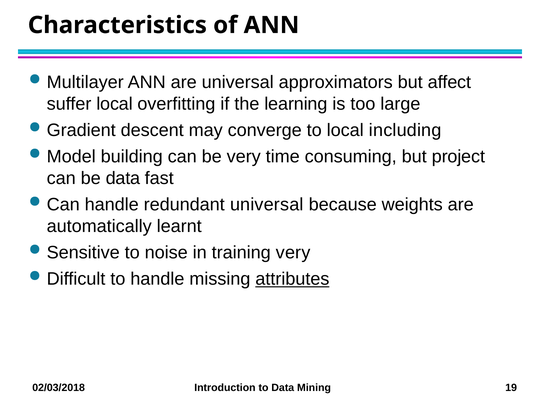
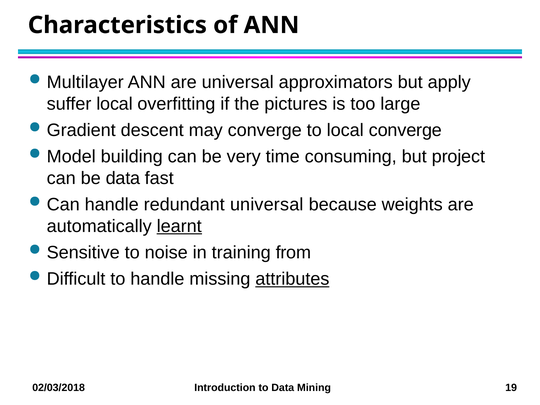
affect: affect -> apply (449, 82)
learning: learning -> pictures (296, 104)
local including: including -> converge (405, 130)
learnt underline: none -> present (179, 226)
training very: very -> from (293, 253)
